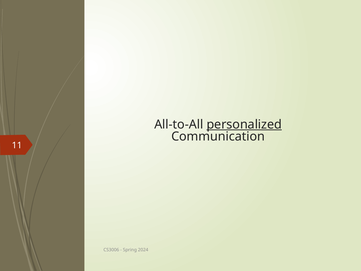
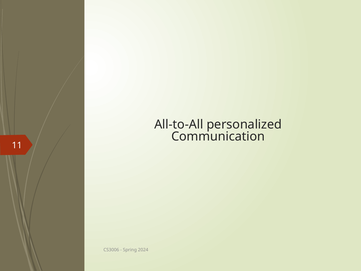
personalized underline: present -> none (244, 124)
